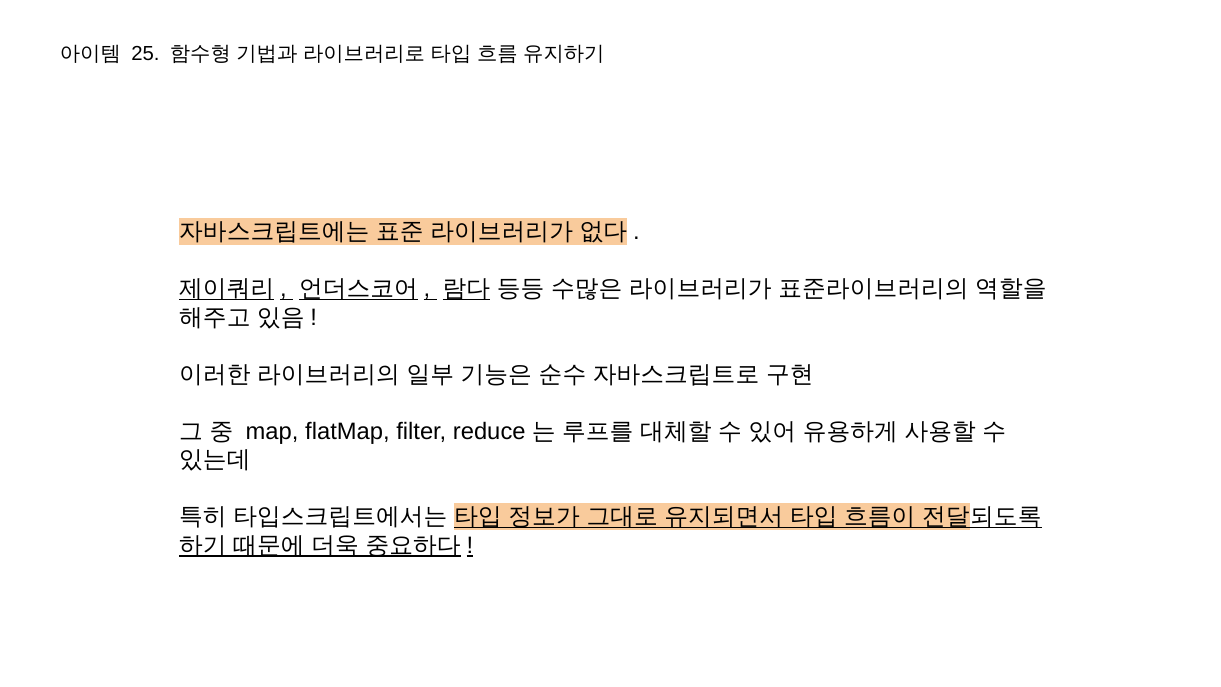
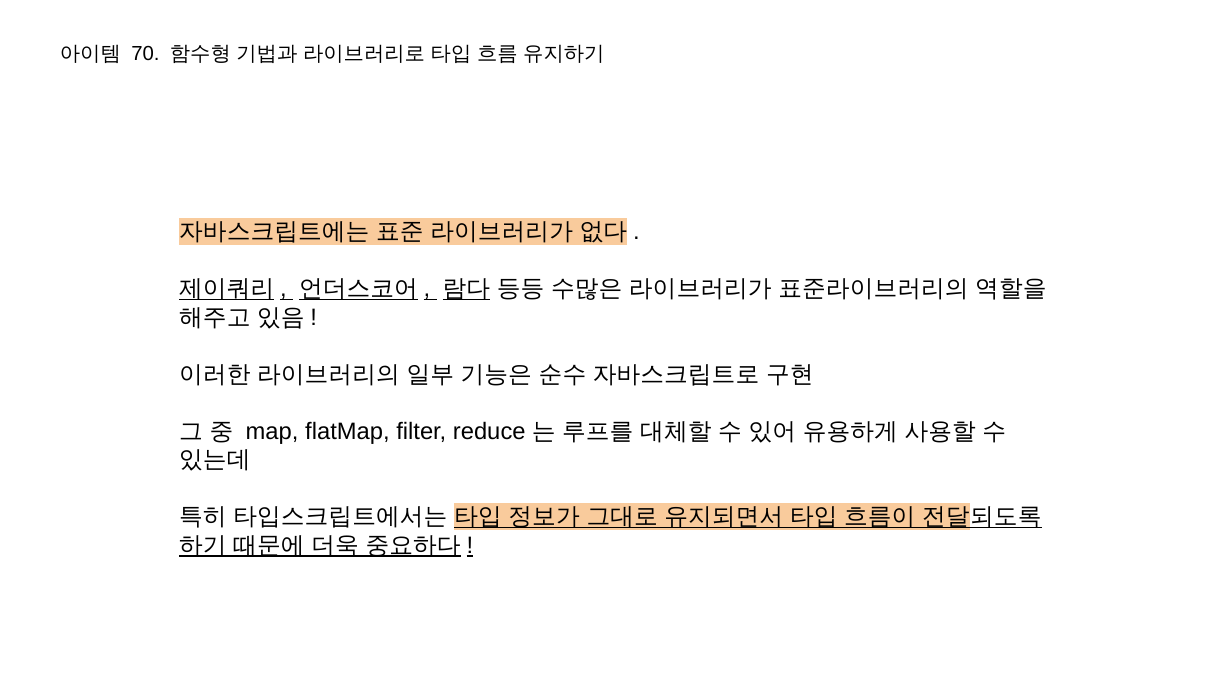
25: 25 -> 70 (145, 54)
